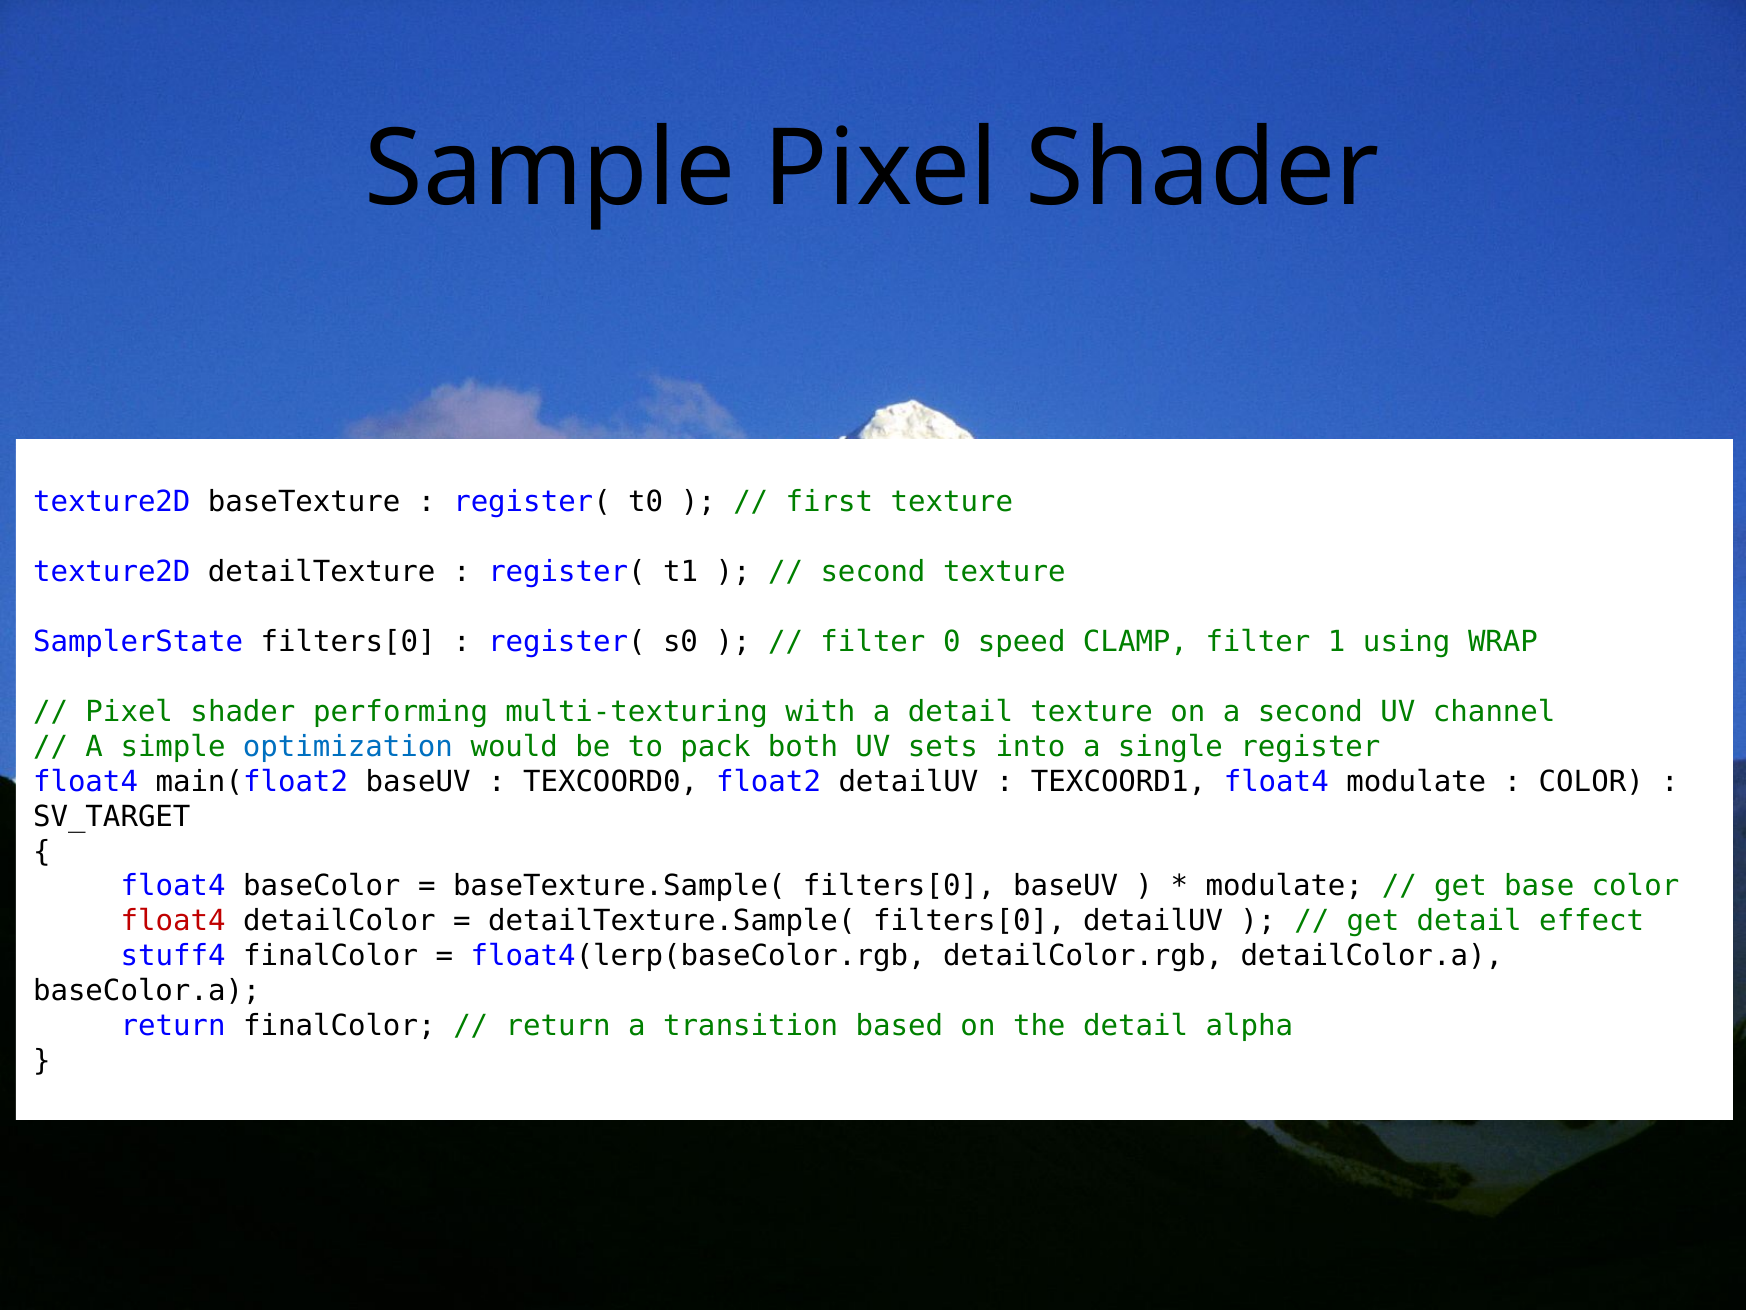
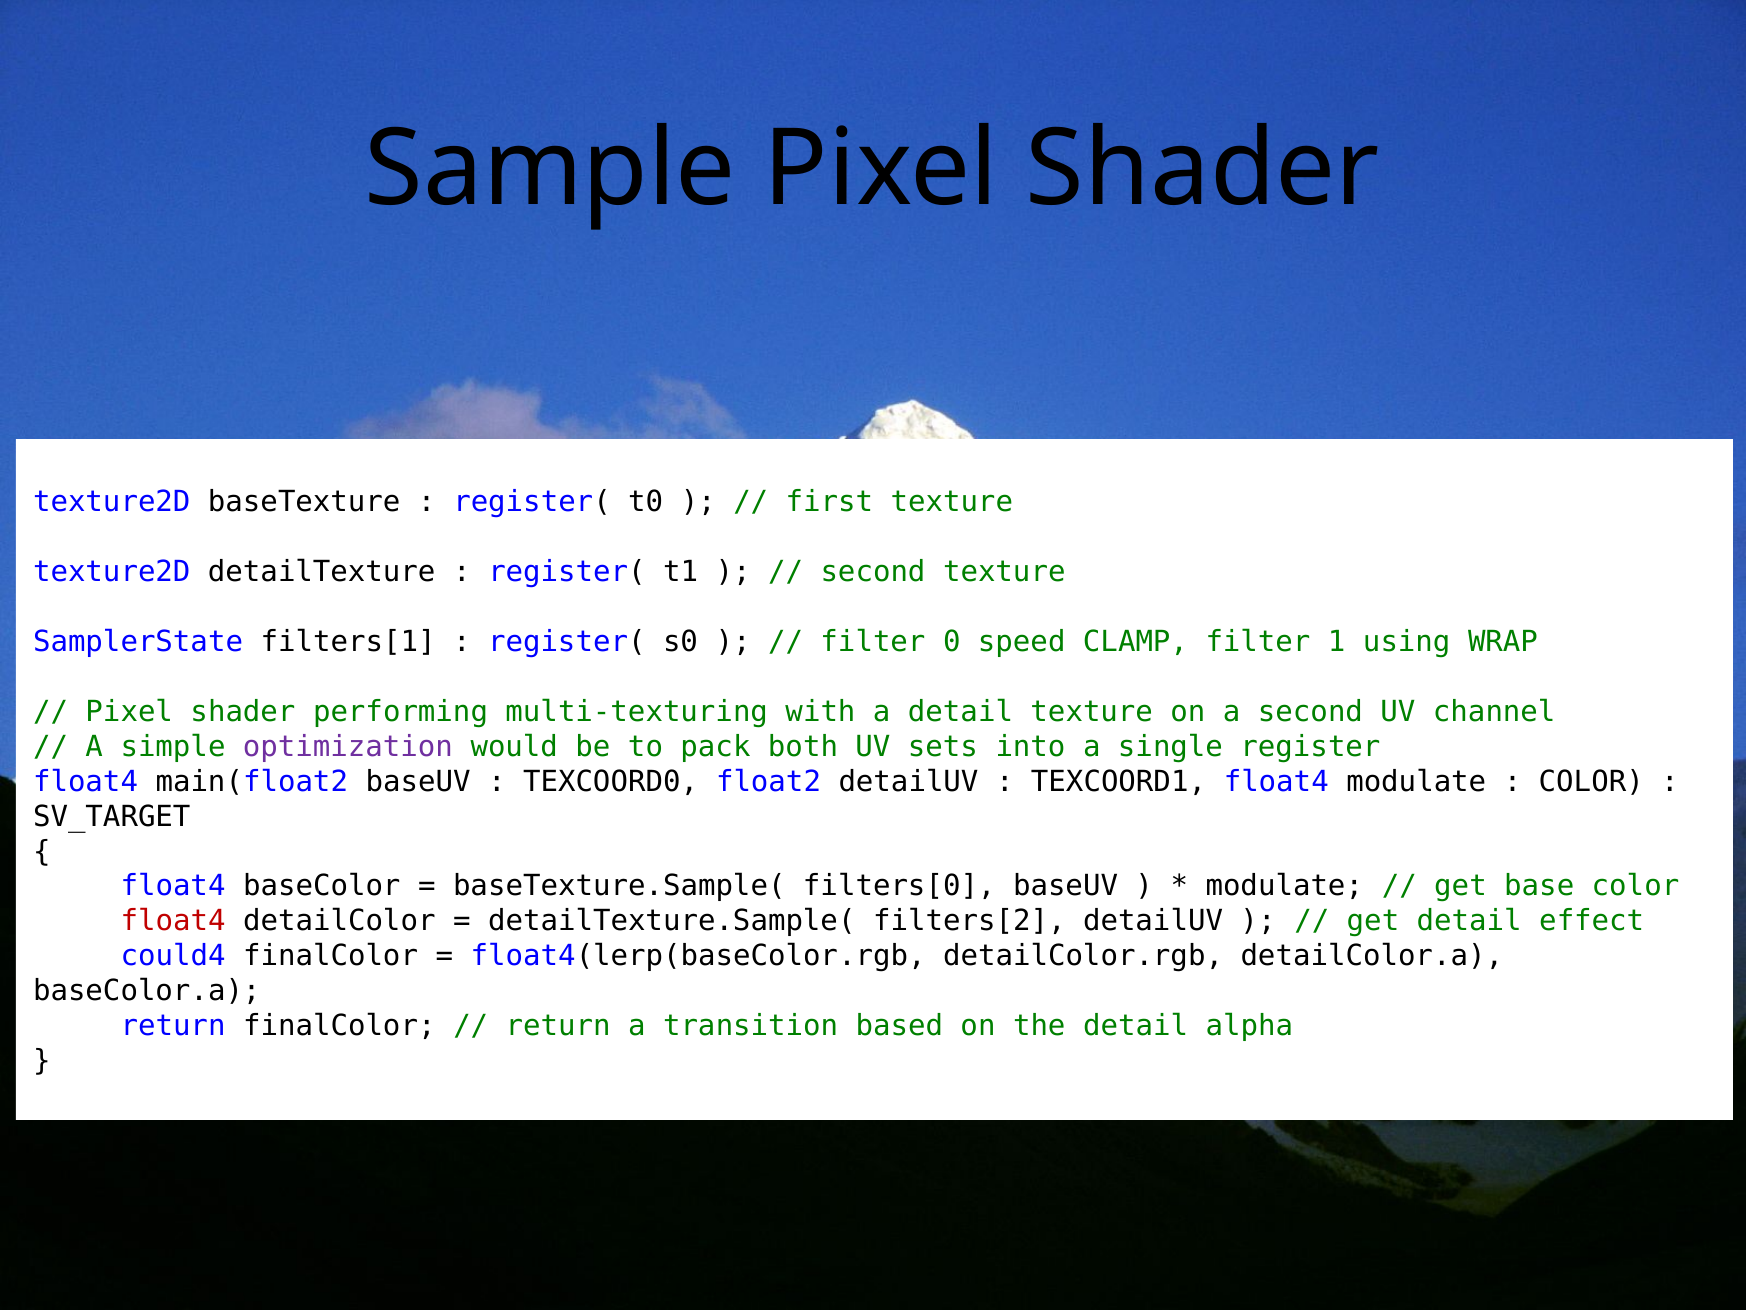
SamplerState filters[0: filters[0 -> filters[1 (348, 642)
optimization colour: blue -> purple (348, 746)
detailTexture.Sample( filters[0: filters[0 -> filters[2 (969, 921)
stuff4: stuff4 -> could4 (173, 956)
